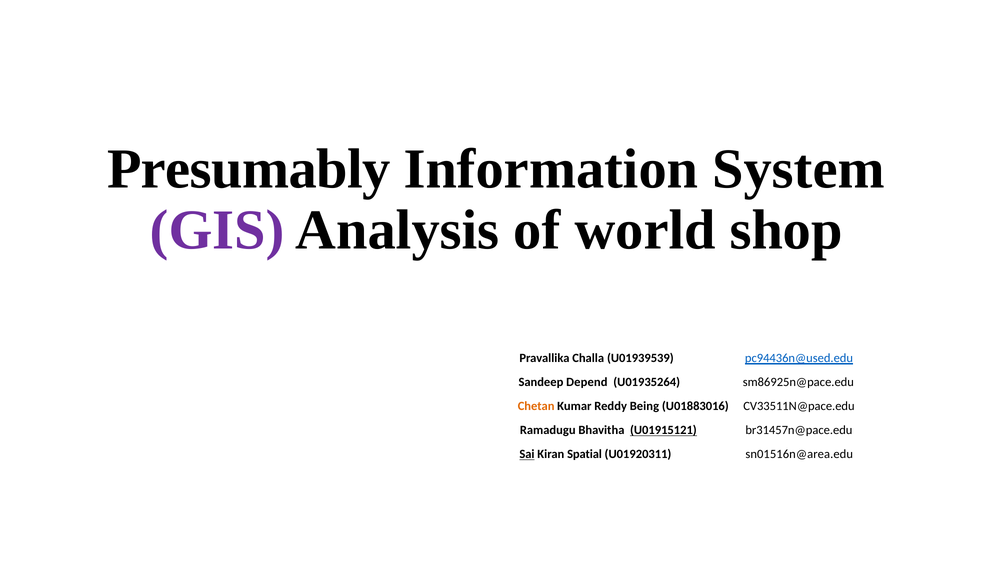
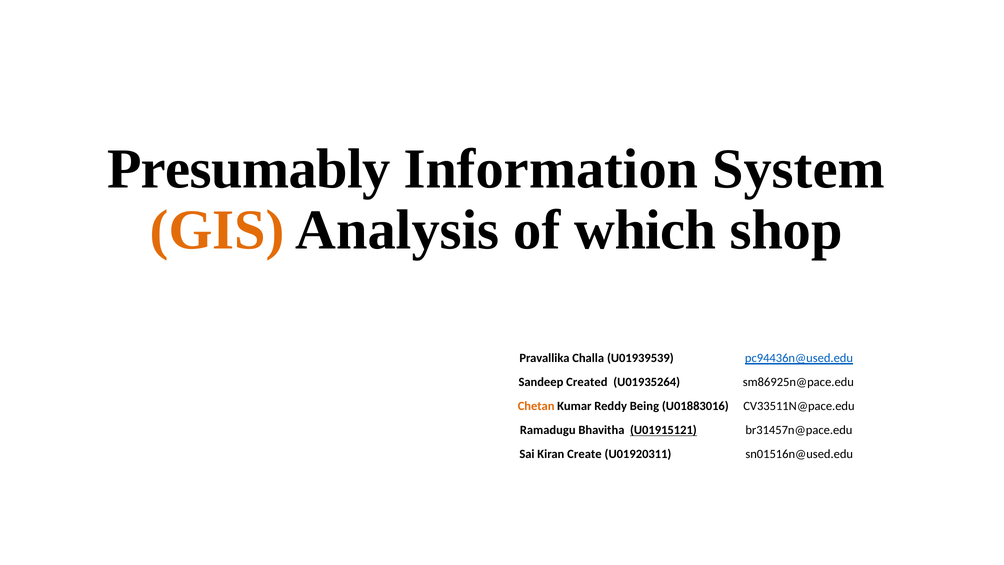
GIS colour: purple -> orange (217, 230)
world: world -> which (645, 230)
Depend: Depend -> Created (587, 382)
Sai underline: present -> none (527, 454)
Spatial: Spatial -> Create (584, 454)
sn01516n@area.edu: sn01516n@area.edu -> sn01516n@used.edu (799, 454)
